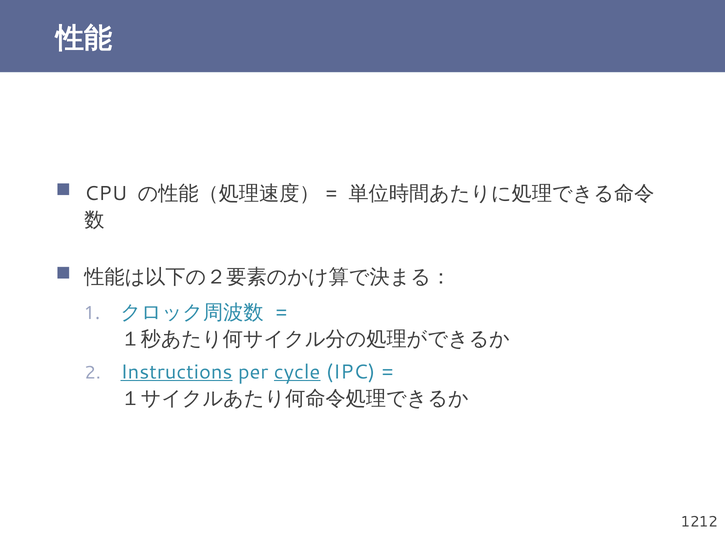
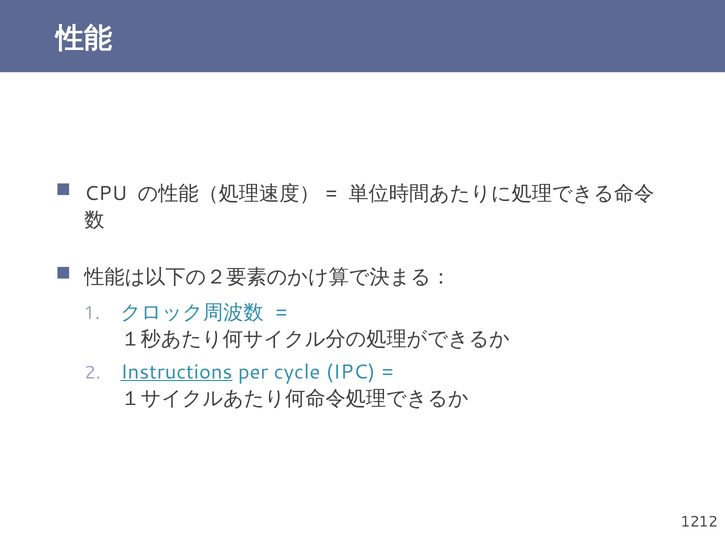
cycle underline: present -> none (297, 372)
